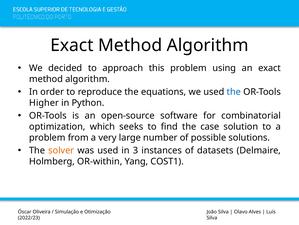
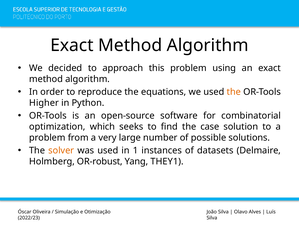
the colour: blue -> orange (234, 92)
3: 3 -> 1 (136, 150)
OR-within: OR-within -> OR-robust (100, 161)
COST1: COST1 -> THEY1 (167, 161)
